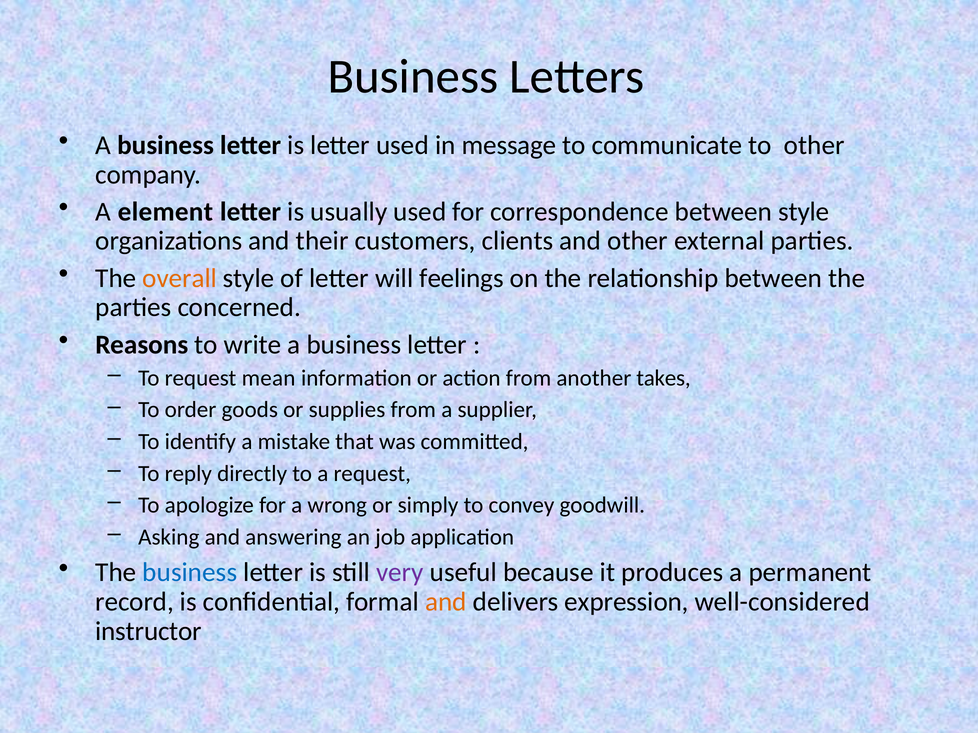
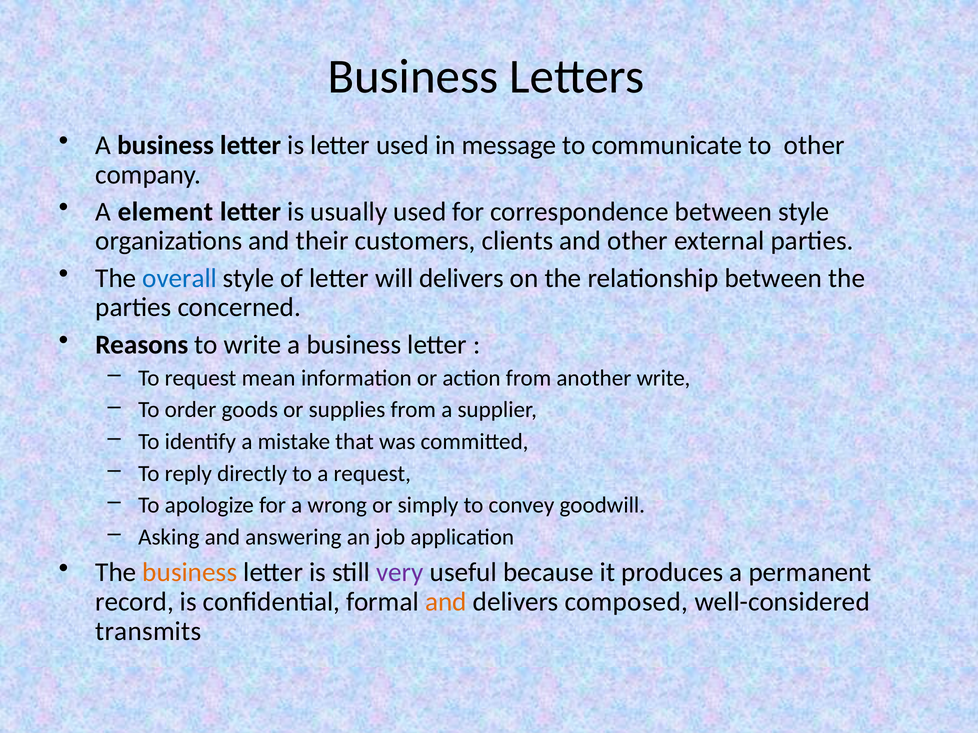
overall colour: orange -> blue (180, 278)
will feelings: feelings -> delivers (462, 278)
another takes: takes -> write (663, 378)
business colour: blue -> orange (190, 573)
expression: expression -> composed (626, 602)
instructor: instructor -> transmits (148, 632)
